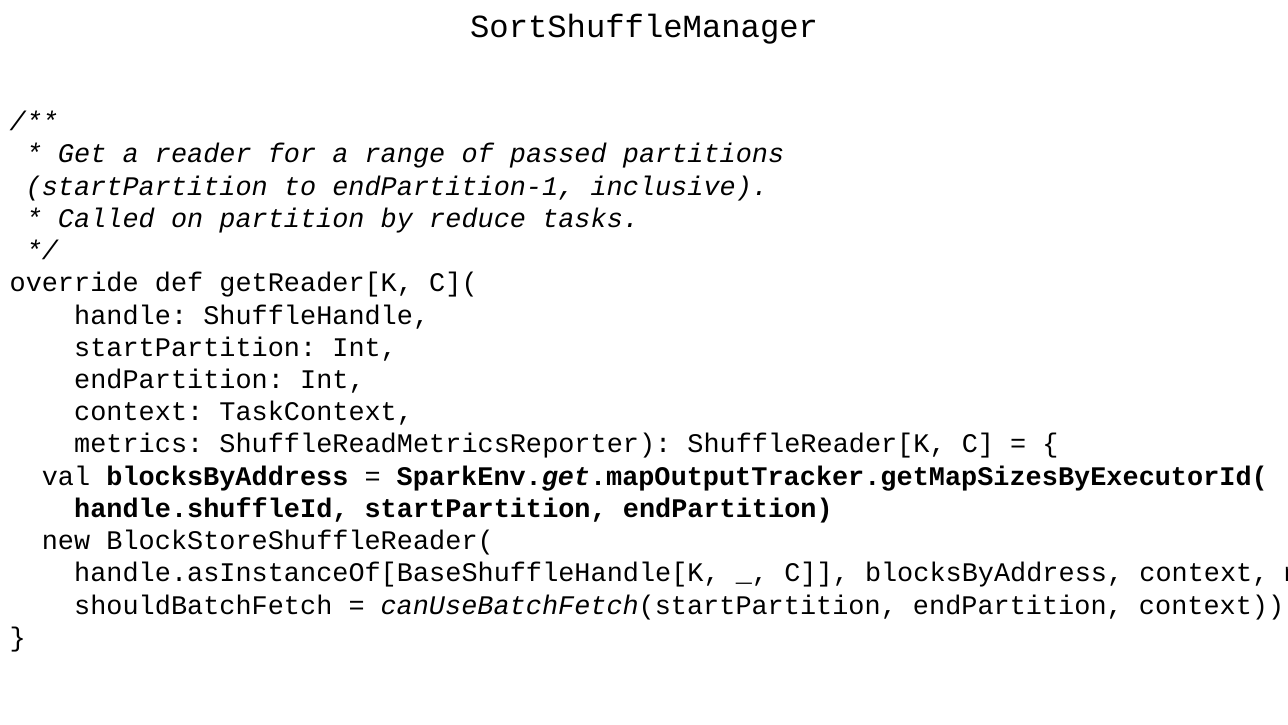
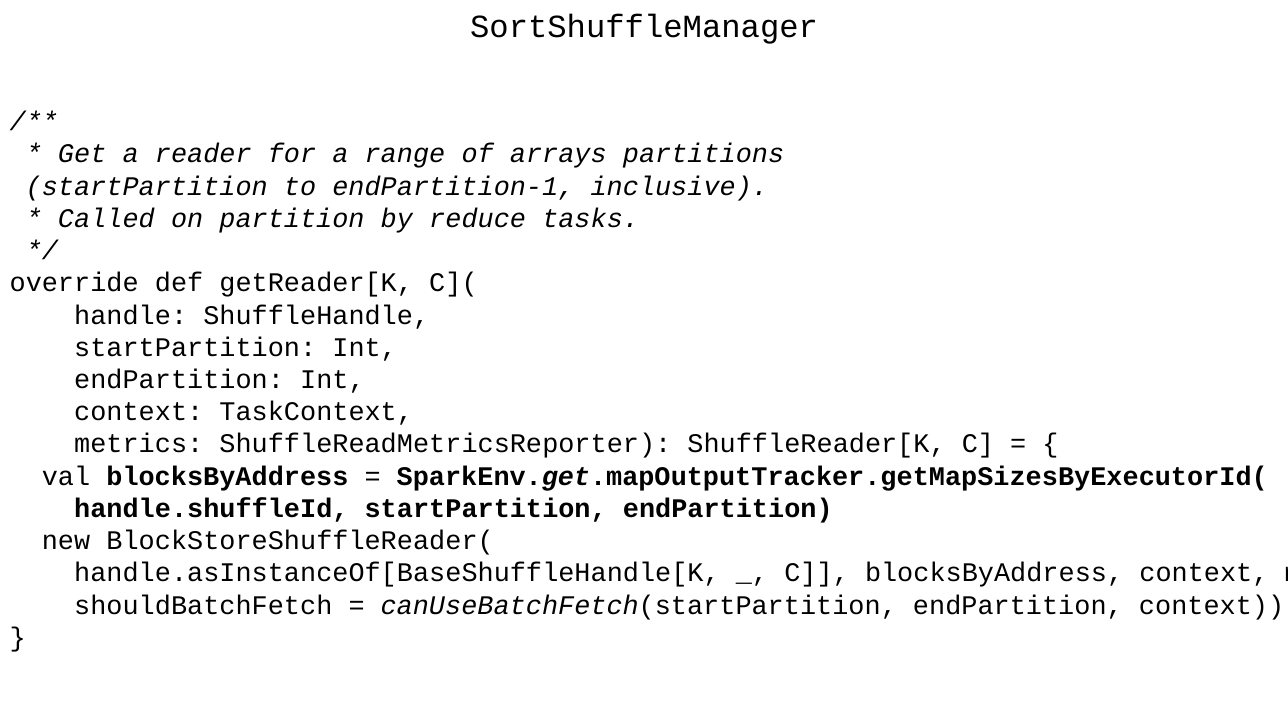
passed: passed -> arrays (558, 154)
